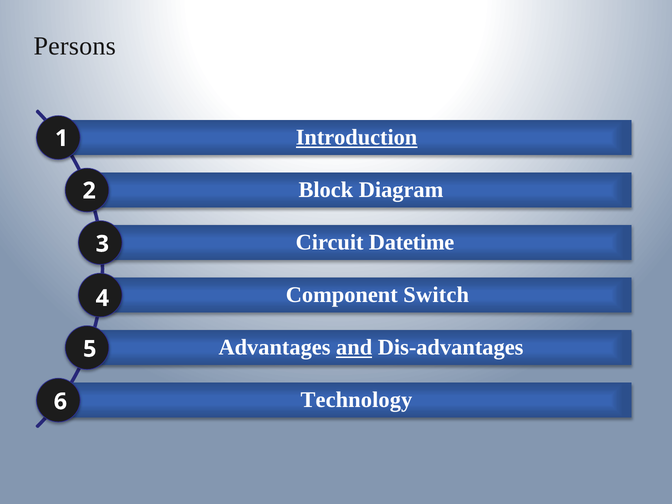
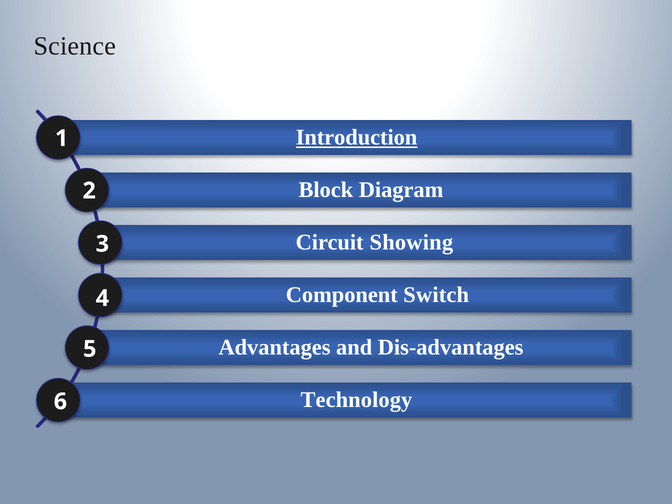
Persons: Persons -> Science (75, 46)
Datetime: Datetime -> Showing (411, 242)
and underline: present -> none (354, 347)
